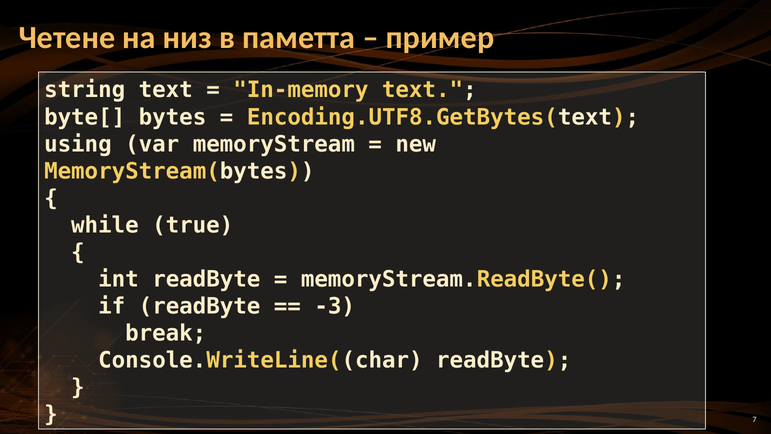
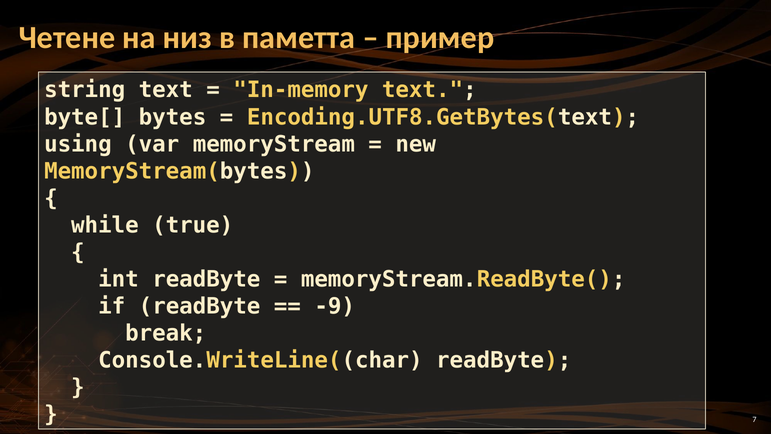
-3: -3 -> -9 (335, 306)
